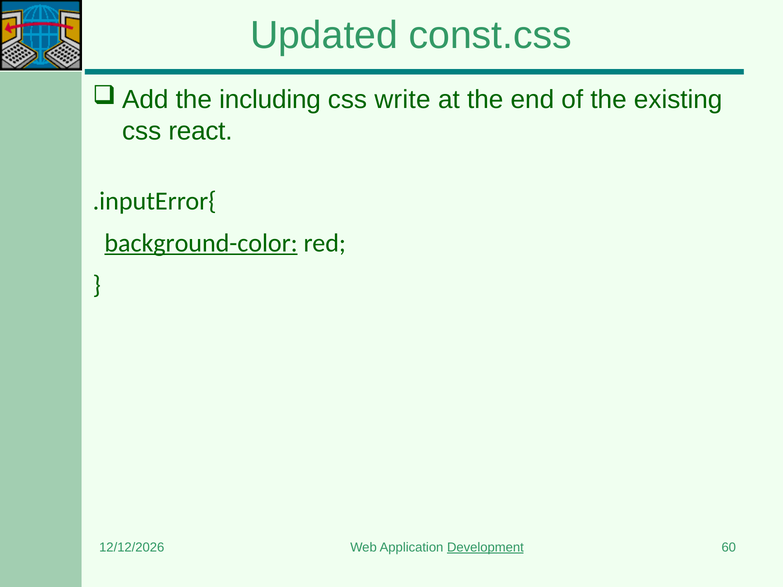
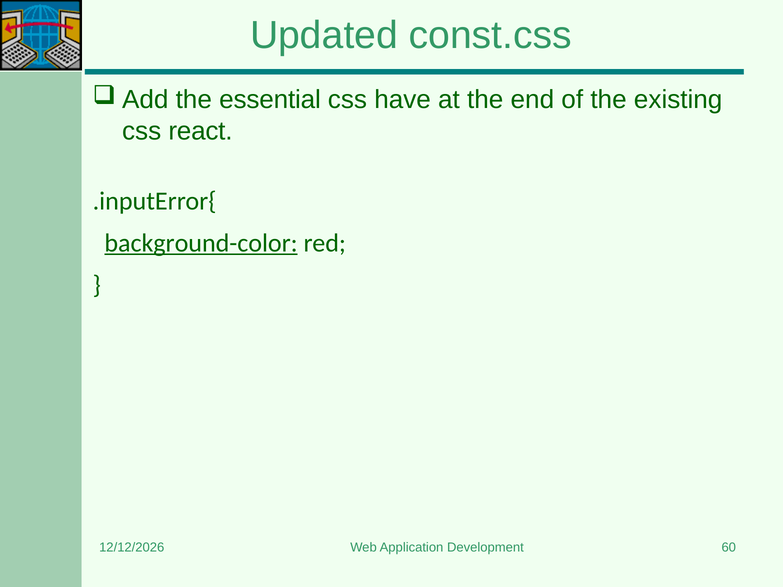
including: including -> essential (270, 100)
write: write -> have (403, 100)
Development underline: present -> none (485, 548)
